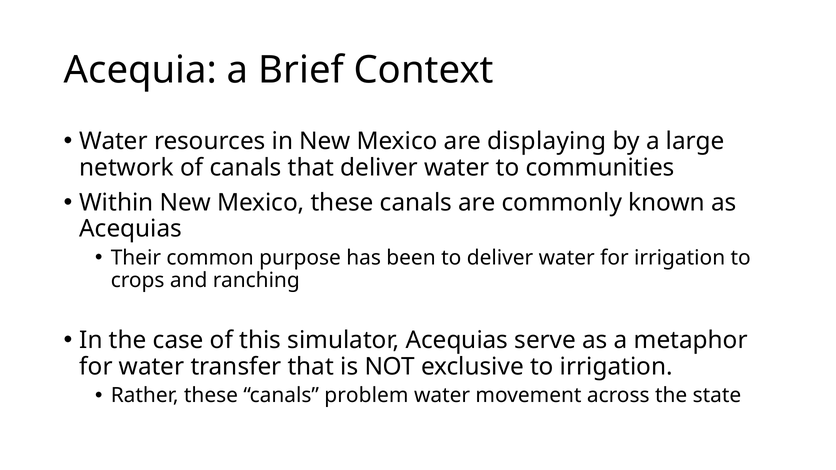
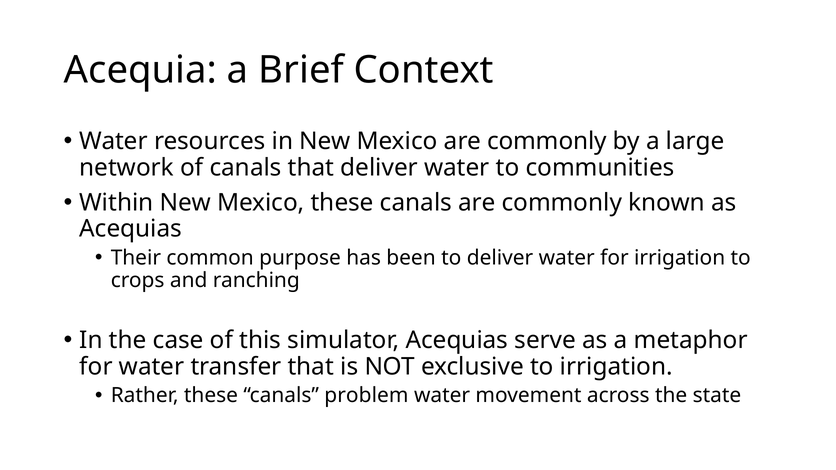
Mexico are displaying: displaying -> commonly (547, 141)
